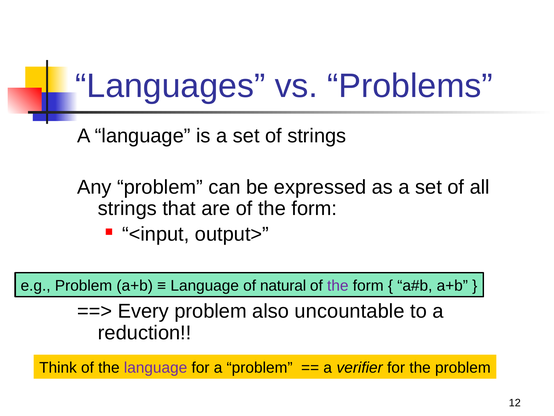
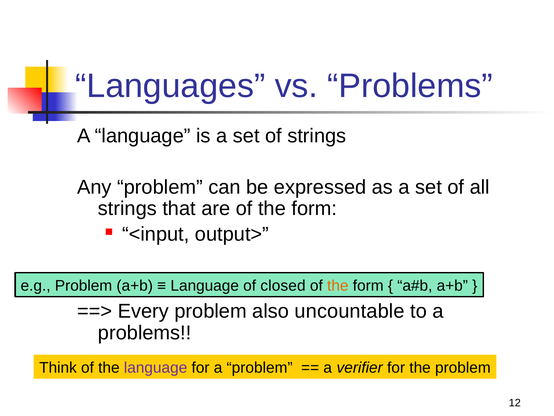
natural: natural -> closed (283, 285)
the colour: purple -> orange (338, 285)
reduction: reduction -> problems (145, 332)
